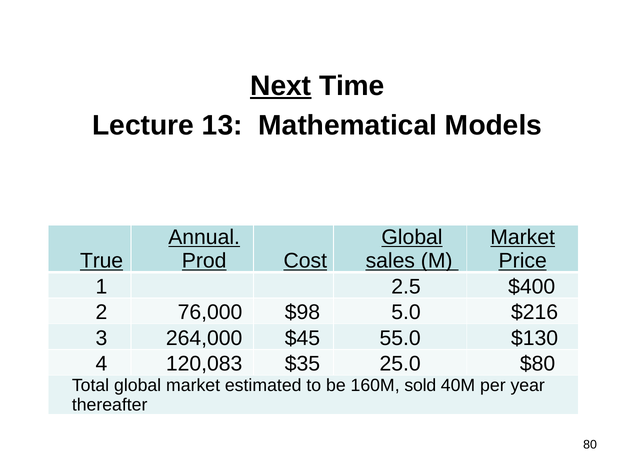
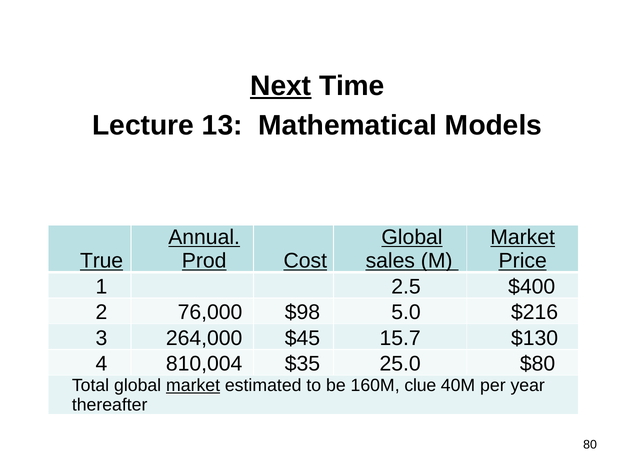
55.0: 55.0 -> 15.7 (400, 338)
120,083: 120,083 -> 810,004 (204, 364)
market underline: none -> present (193, 386)
sold: sold -> clue (420, 386)
